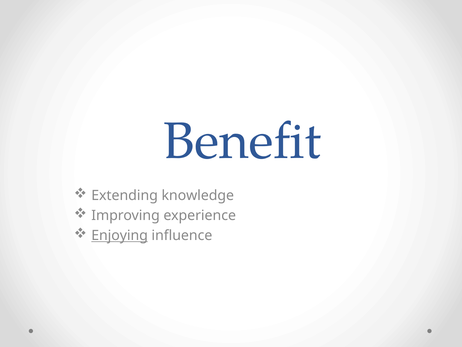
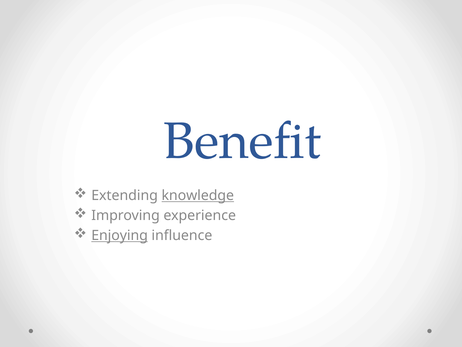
knowledge underline: none -> present (198, 195)
